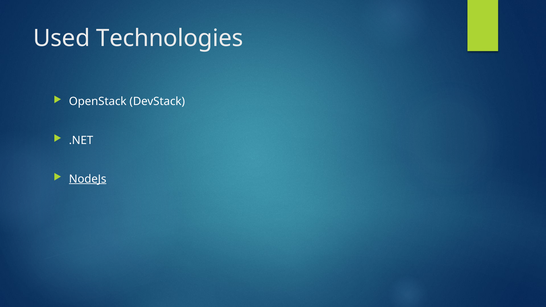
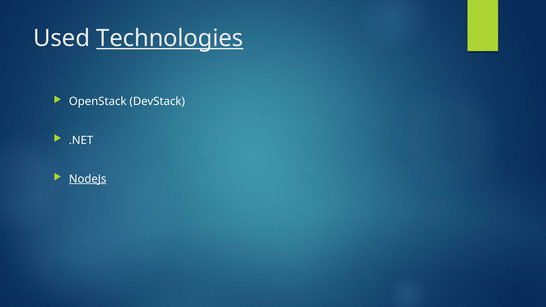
Technologies underline: none -> present (170, 38)
